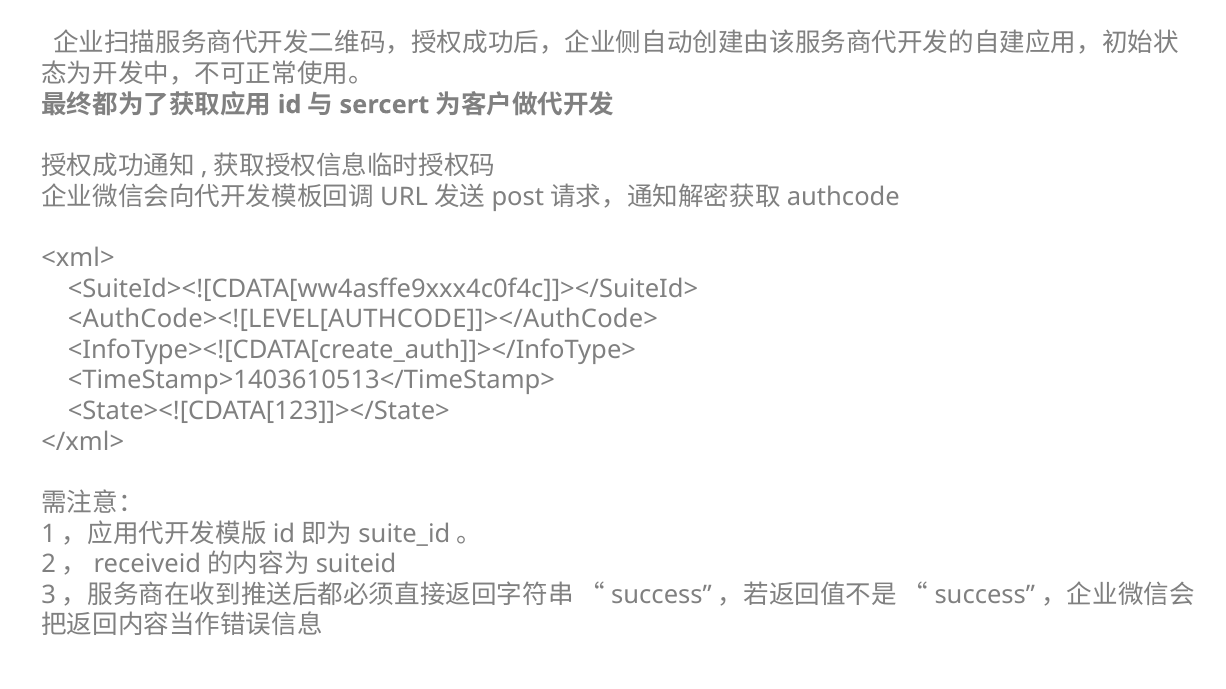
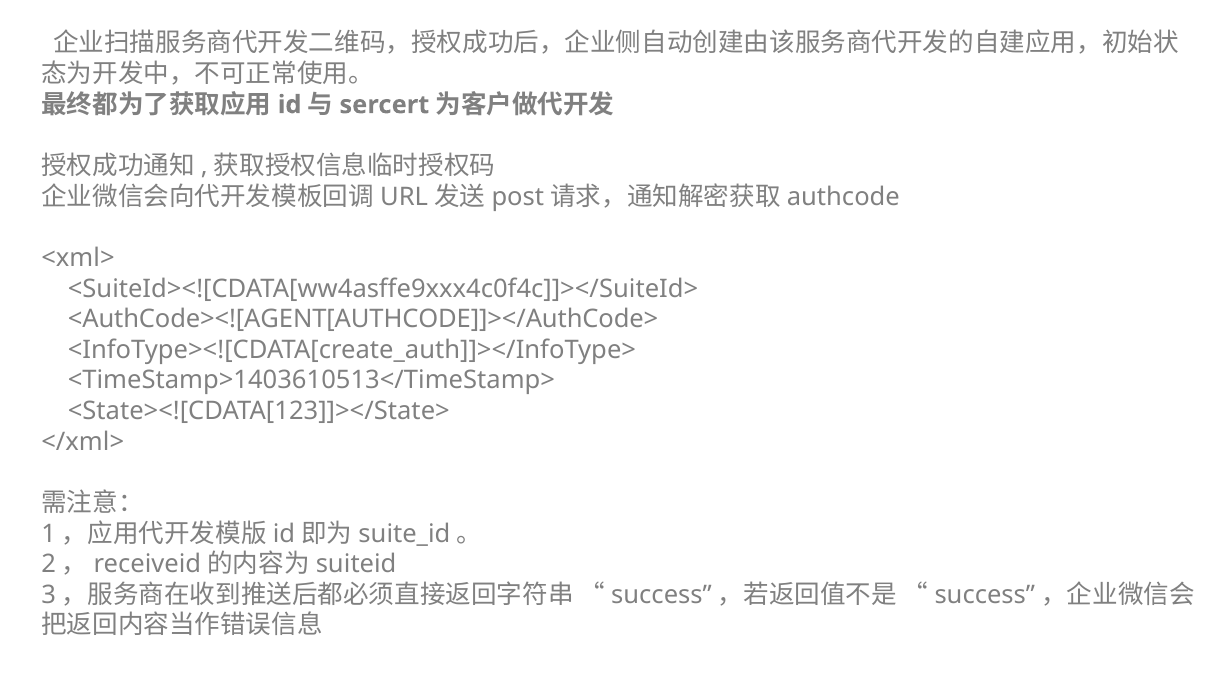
<AuthCode><![LEVEL[AUTHCODE]]></AuthCode>: <AuthCode><![LEVEL[AUTHCODE]]></AuthCode> -> <AuthCode><![AGENT[AUTHCODE]]></AuthCode> (363, 320)
